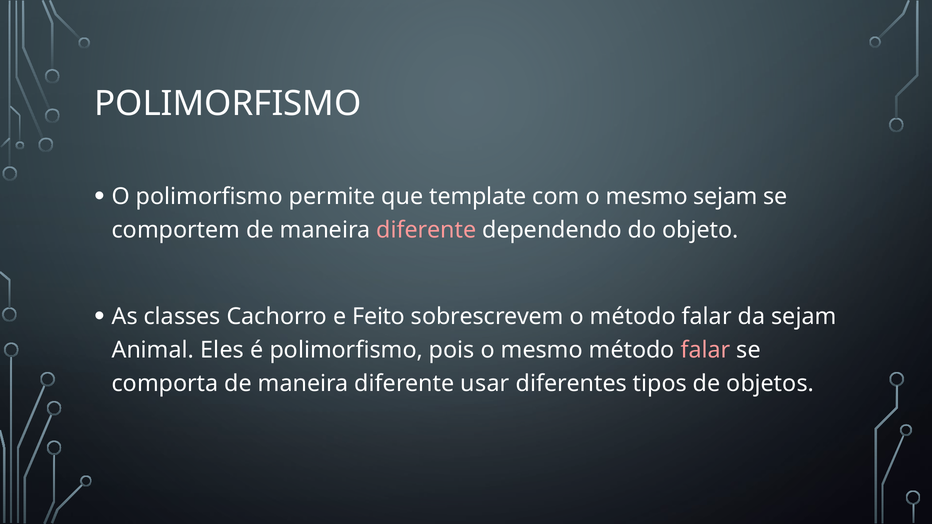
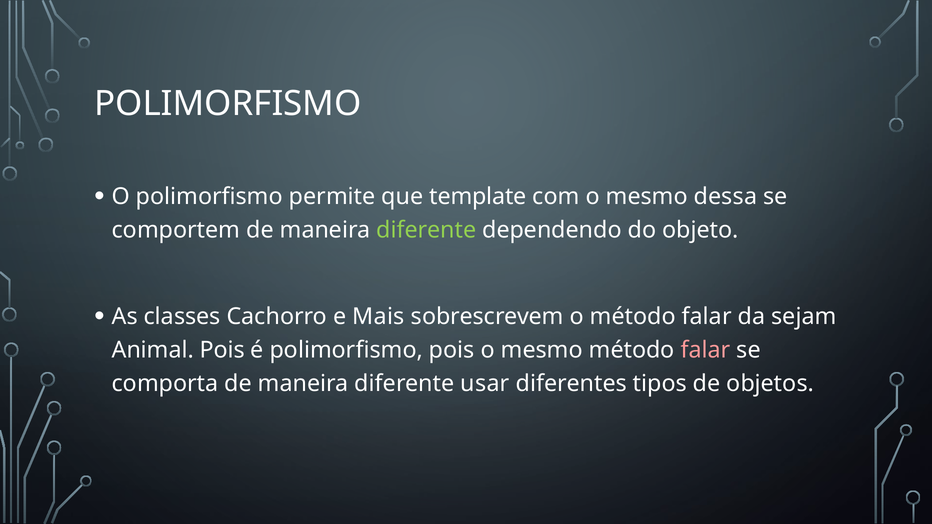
mesmo sejam: sejam -> dessa (725, 197)
diferente colour: pink -> light green (426, 230)
Feito: Feito -> Mais (378, 317)
Animal Eles: Eles -> Pois (222, 350)
